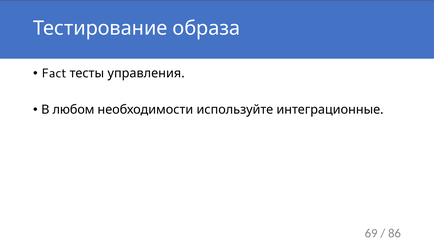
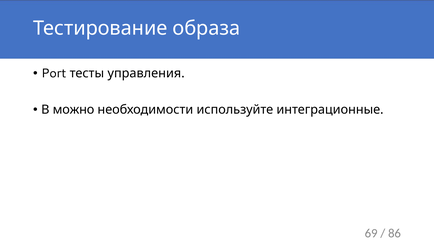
Fact: Fact -> Port (54, 73)
любом: любом -> можно (74, 110)
